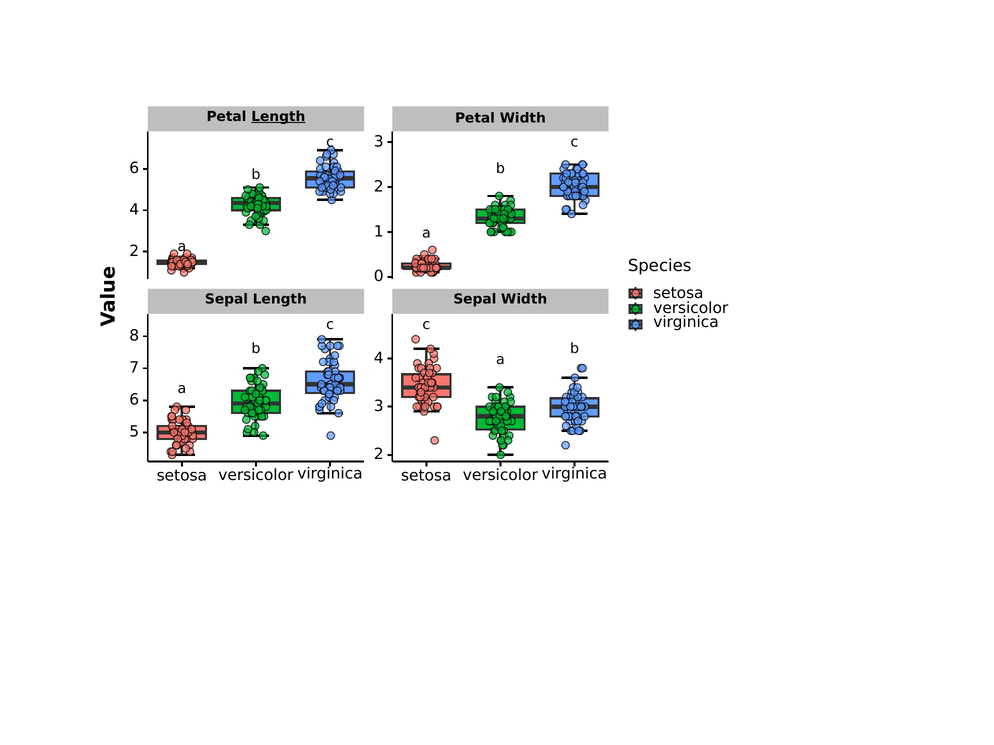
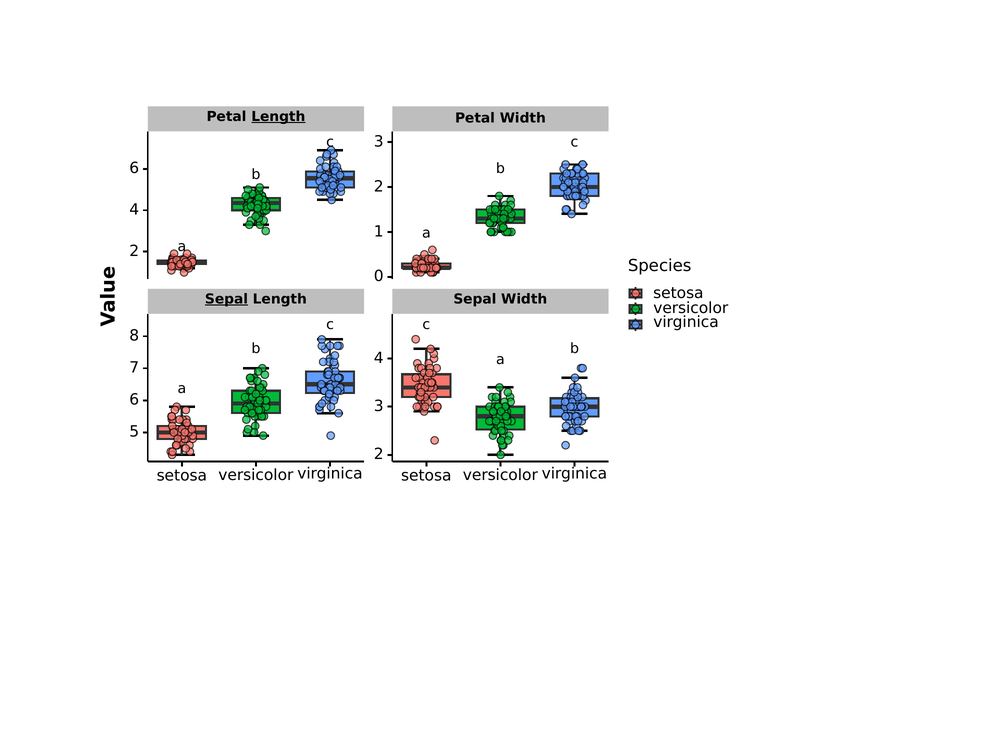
Sepal underline: none -> present (227, 299)
